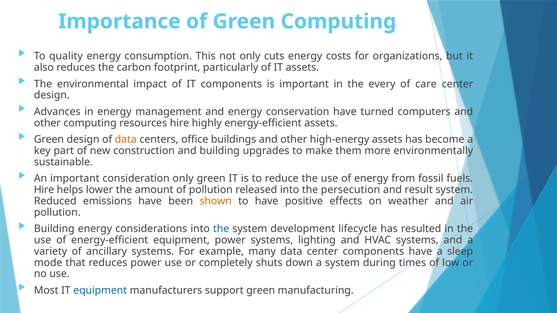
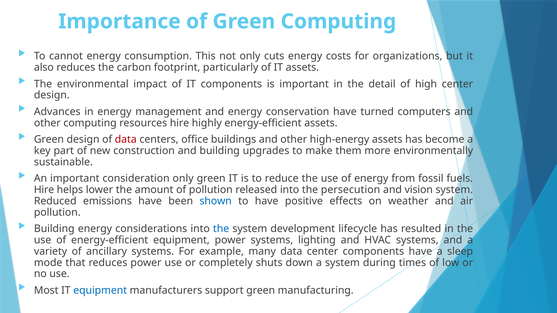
quality: quality -> cannot (66, 56)
every: every -> detail (382, 84)
care: care -> high (426, 84)
data colour: orange -> red (126, 140)
result: result -> vision (419, 190)
shown colour: orange -> blue (216, 201)
